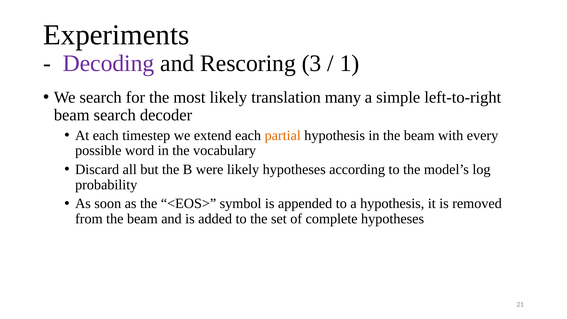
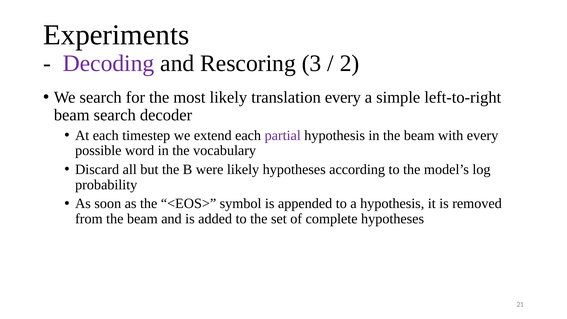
1: 1 -> 2 (350, 63)
translation many: many -> every (343, 97)
partial colour: orange -> purple (283, 135)
